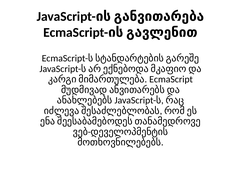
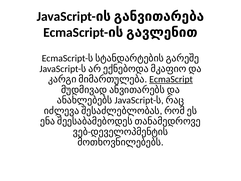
EcmaScript underline: none -> present (171, 79)
